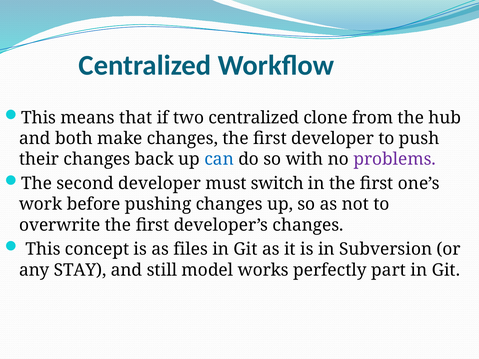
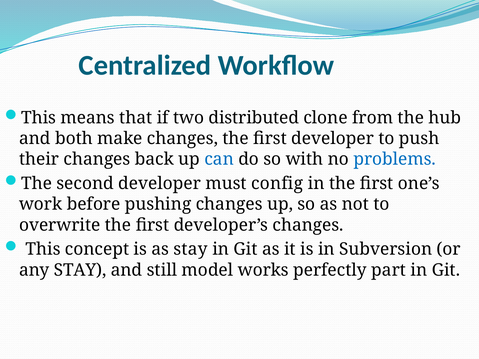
two centralized: centralized -> distributed (254, 118)
problems colour: purple -> blue (395, 159)
switch: switch -> config (277, 184)
as files: files -> stay (191, 249)
